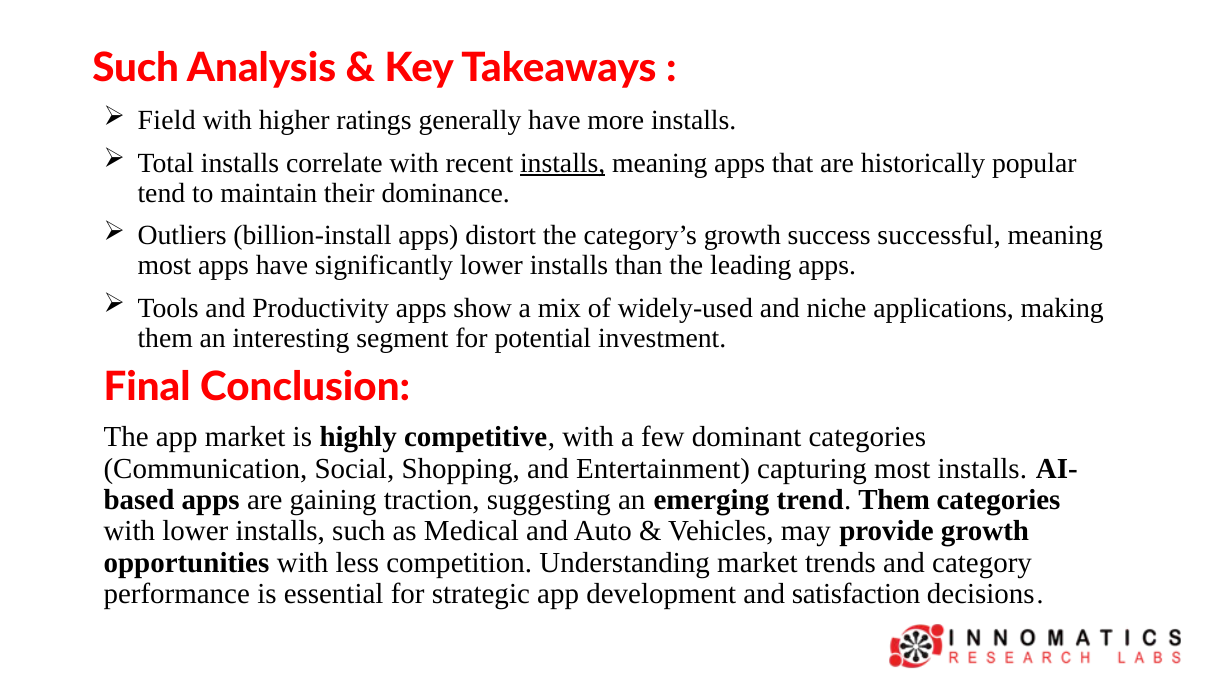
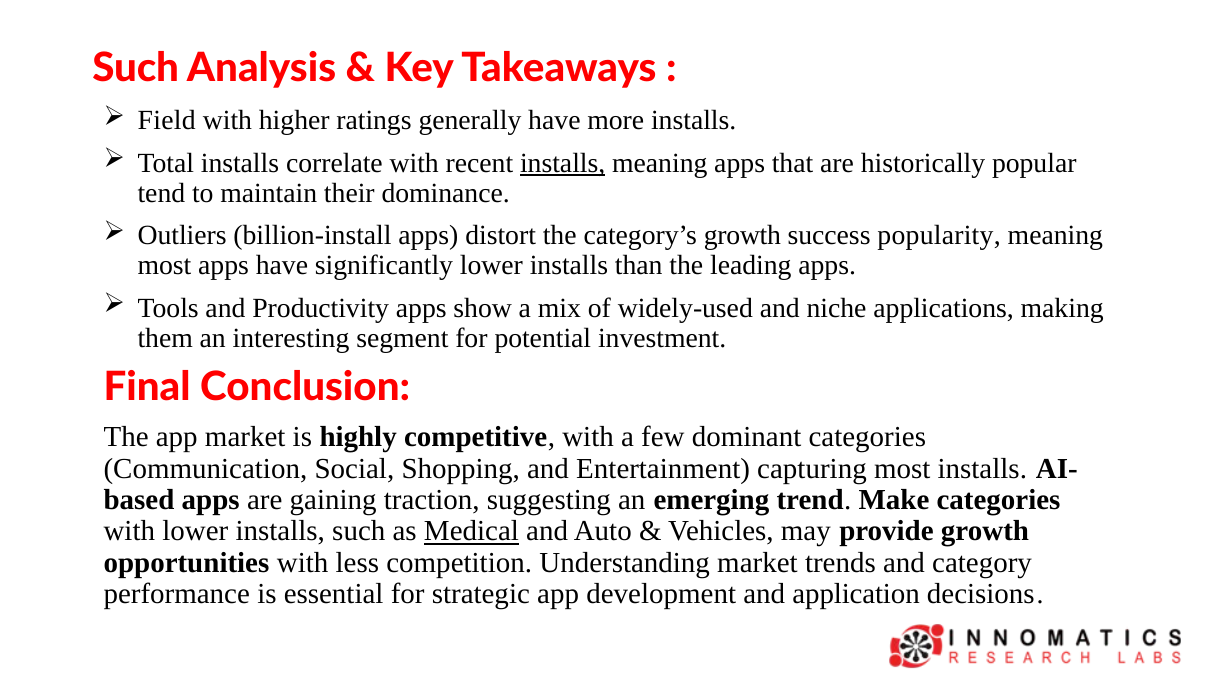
successful: successful -> popularity (939, 235)
trend Them: Them -> Make (894, 500)
Medical underline: none -> present (471, 531)
satisfaction: satisfaction -> application (856, 594)
